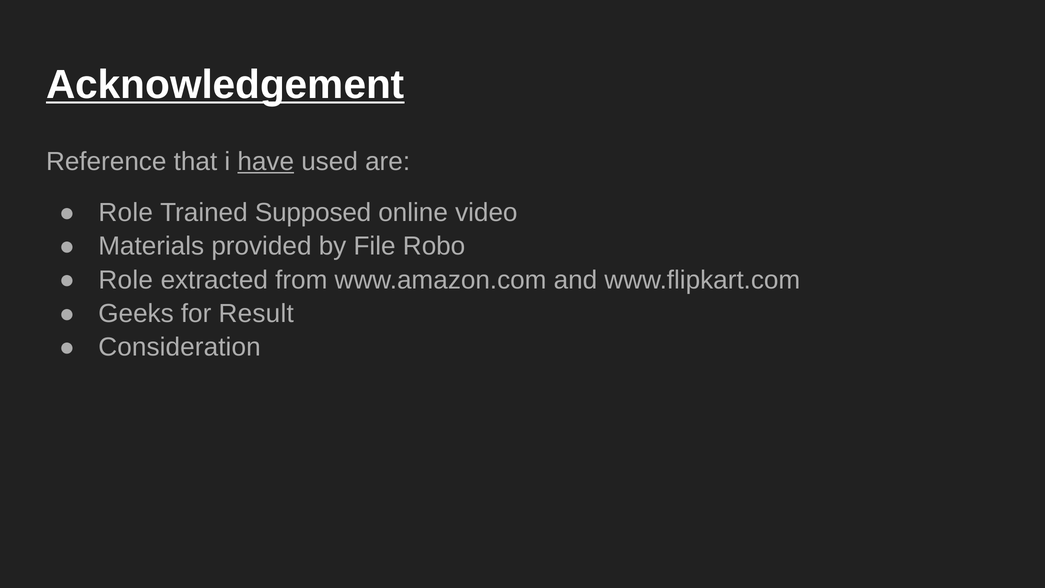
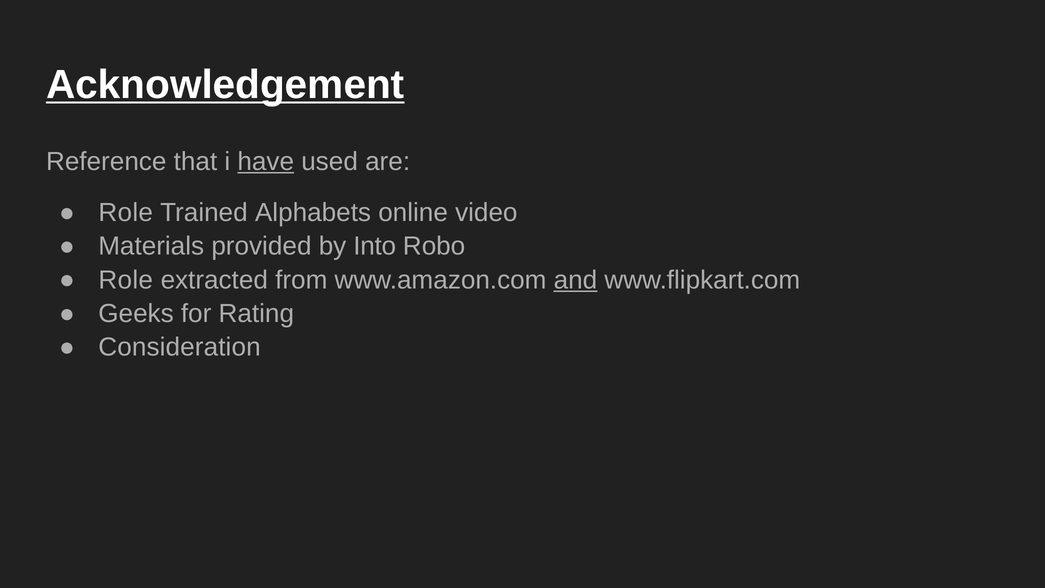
Supposed: Supposed -> Alphabets (313, 213)
File: File -> Into (375, 246)
and underline: none -> present (575, 280)
Result: Result -> Rating (256, 313)
